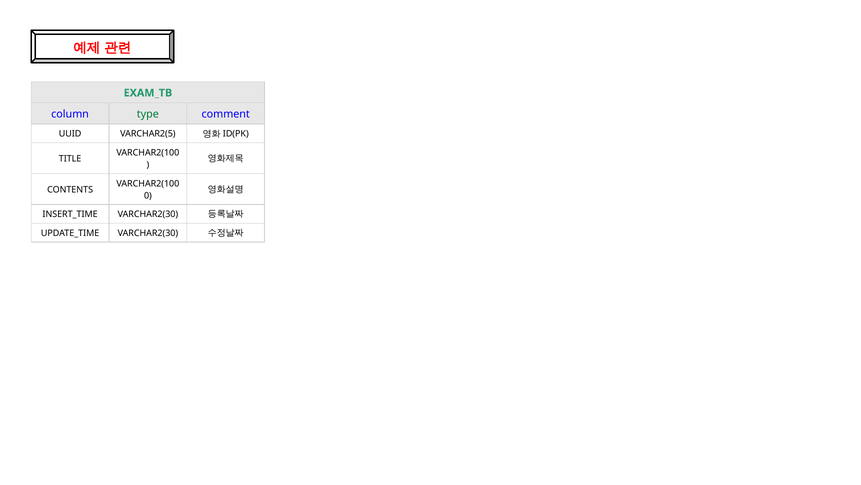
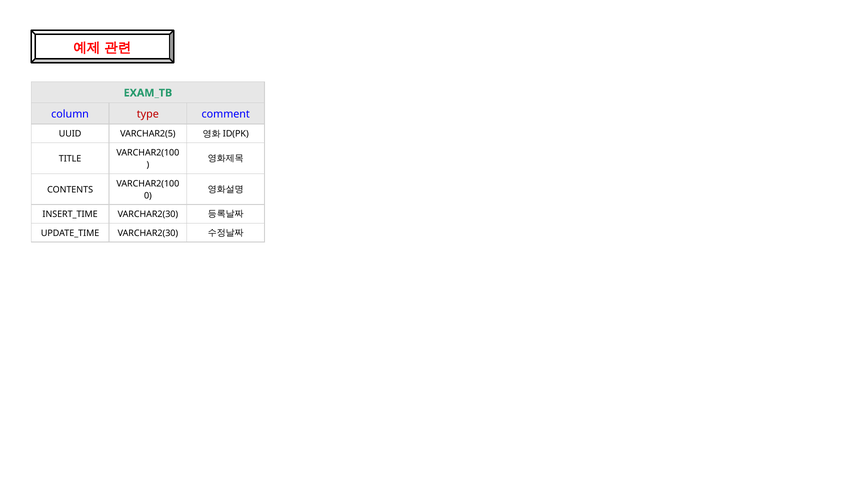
type colour: green -> red (148, 114)
